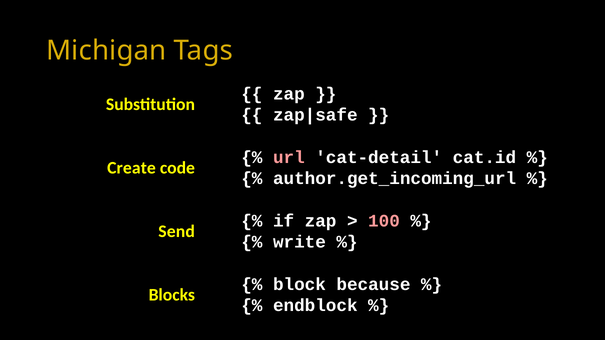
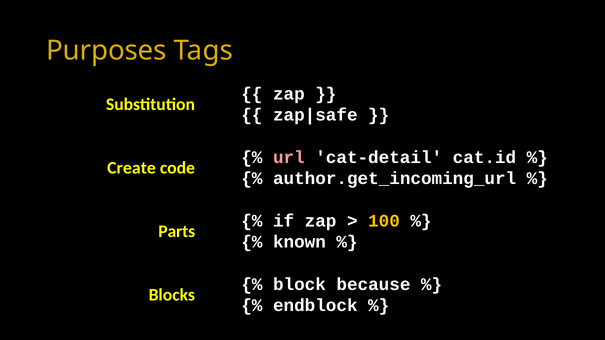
Michigan: Michigan -> Purposes (106, 51)
100 colour: pink -> yellow (384, 221)
Send: Send -> Parts (177, 232)
write: write -> known (299, 242)
